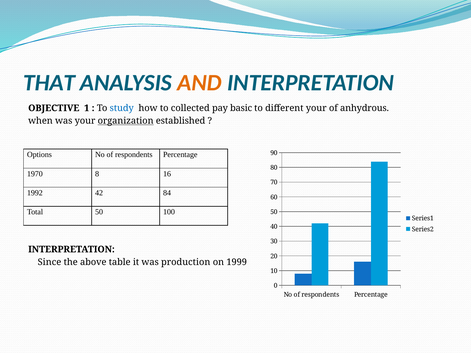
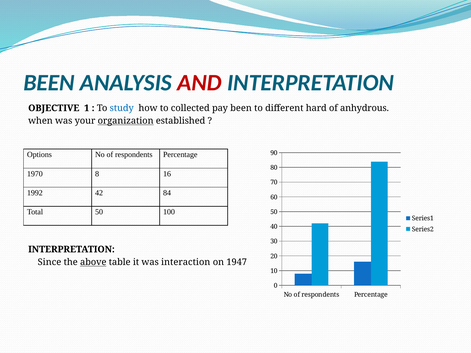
THAT: THAT -> BEEN (49, 83)
AND colour: orange -> red (199, 83)
pay basic: basic -> been (241, 108)
different your: your -> hard (316, 108)
above underline: none -> present (93, 262)
production: production -> interaction (186, 262)
1999: 1999 -> 1947 (237, 262)
